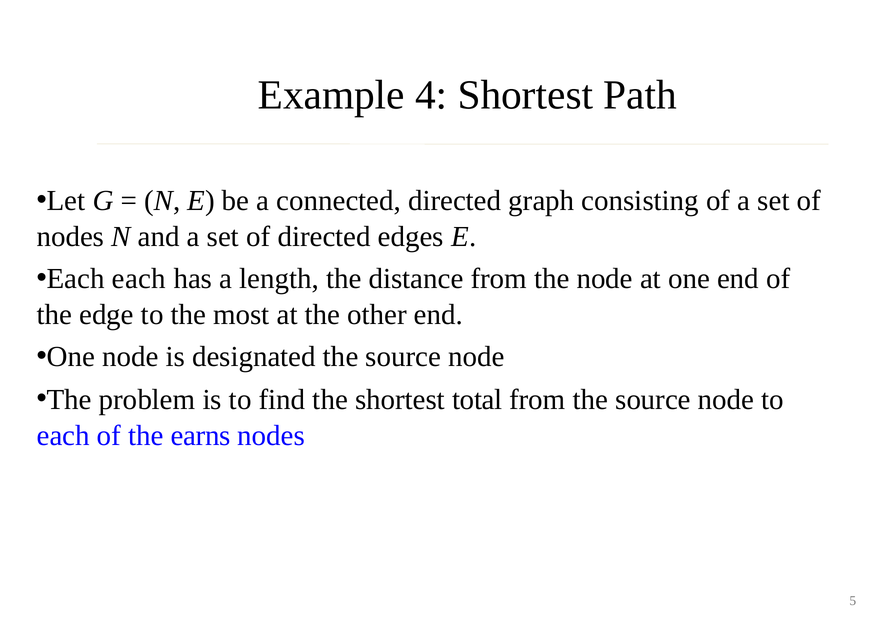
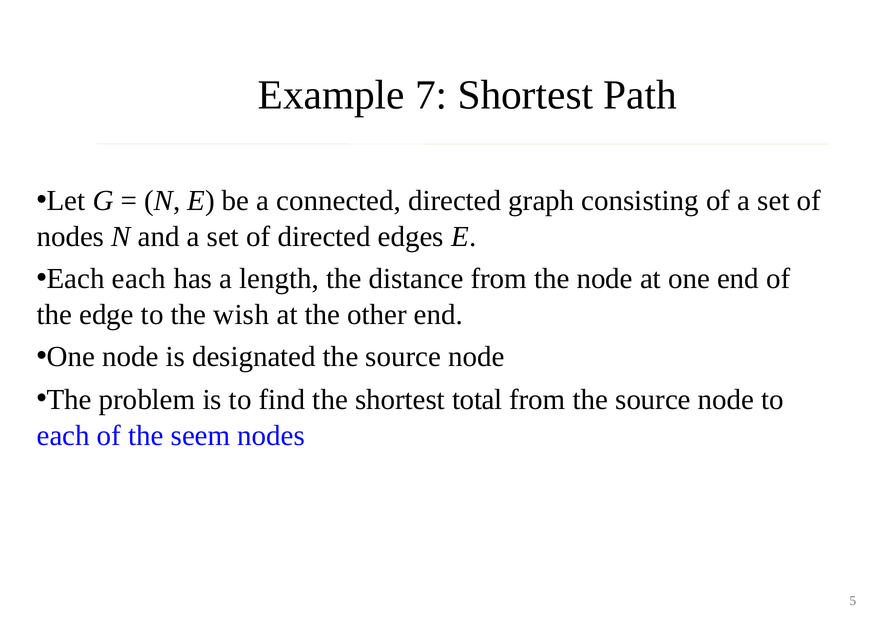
4: 4 -> 7 (431, 95)
most: most -> wish (241, 315)
earns: earns -> seem (200, 435)
